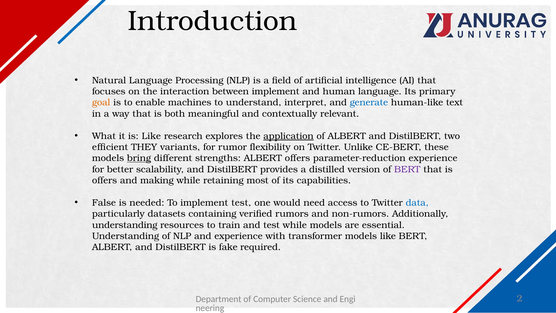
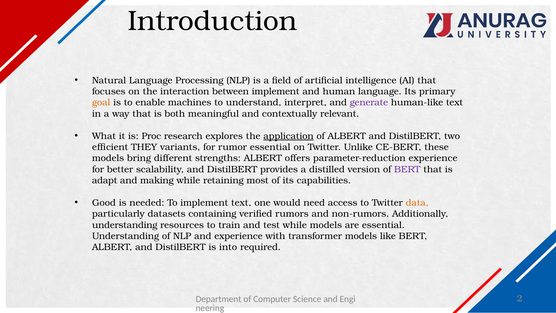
generate colour: blue -> purple (369, 102)
is Like: Like -> Proc (151, 136)
rumor flexibility: flexibility -> essential (270, 147)
bring underline: present -> none (139, 158)
offers: offers -> adapt (105, 180)
False: False -> Good (104, 203)
implement test: test -> text (241, 203)
data colour: blue -> orange (417, 203)
fake: fake -> into (228, 247)
